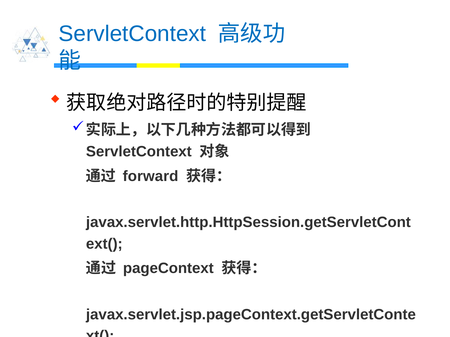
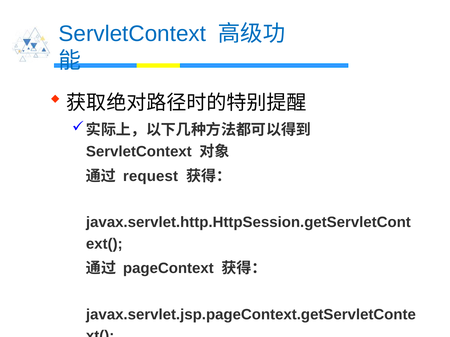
forward: forward -> request (151, 176)
